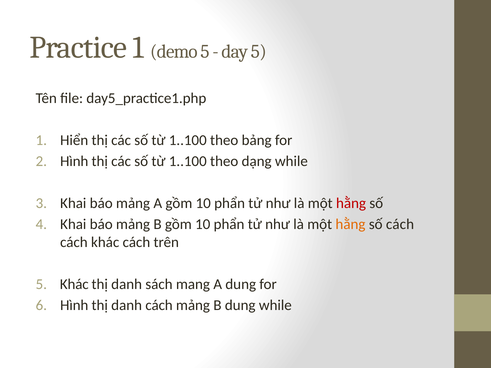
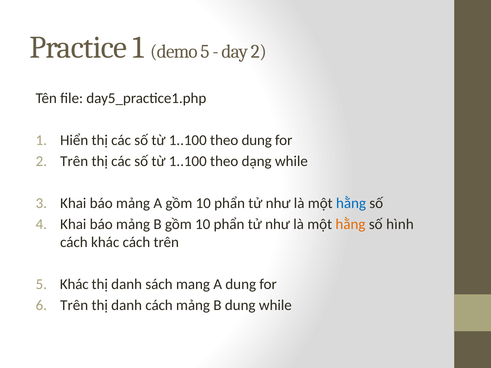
day 5: 5 -> 2 (259, 52)
theo bảng: bảng -> dung (257, 140)
Hình: Hình -> Trên (74, 161)
hằng colour: red -> blue (351, 203)
số cách: cách -> hình (400, 224)
Hình: Hình -> Trên (74, 305)
